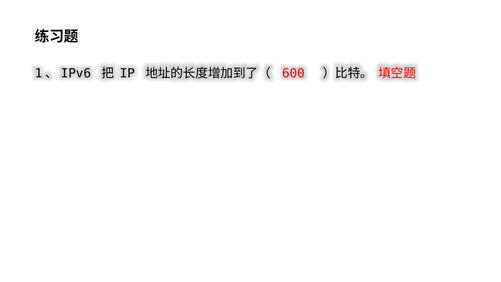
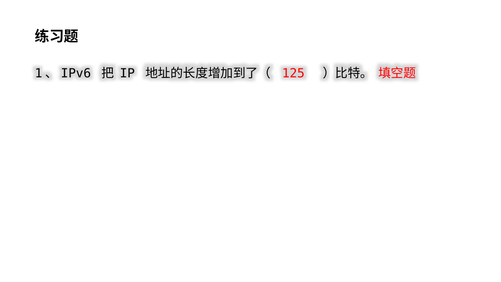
600: 600 -> 125 (293, 73)
